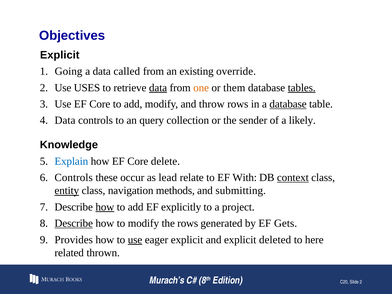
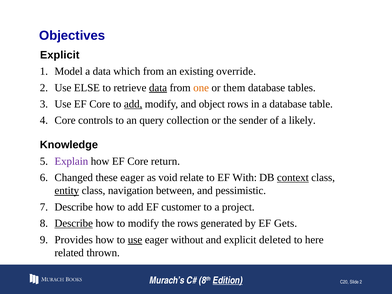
Going: Going -> Model (69, 71)
called: called -> which (127, 71)
USES: USES -> ELSE (87, 88)
tables underline: present -> none (302, 88)
add underline: none -> present (133, 104)
throw: throw -> object (212, 104)
database underline: present -> none (288, 104)
Data: Data -> Core (65, 120)
Explain colour: blue -> purple (71, 161)
delete: delete -> return (165, 161)
Controls: Controls -> Changed (74, 178)
these occur: occur -> eager (132, 178)
lead: lead -> void (168, 178)
methods: methods -> between (175, 191)
submitting: submitting -> pessimistic (241, 191)
how underline: present -> none (105, 207)
explicitly: explicitly -> customer (181, 207)
eager explicit: explicit -> without (187, 240)
Edition underline: none -> present (228, 280)
